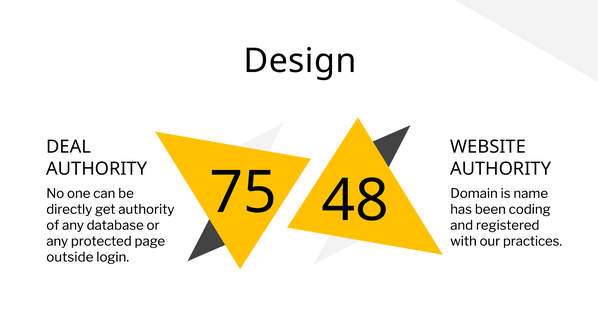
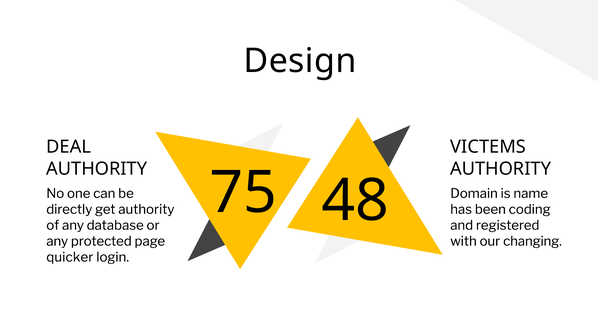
WEBSITE: WEBSITE -> VICTEMS (488, 147)
practices: practices -> changing (532, 242)
outside: outside -> quicker (70, 257)
